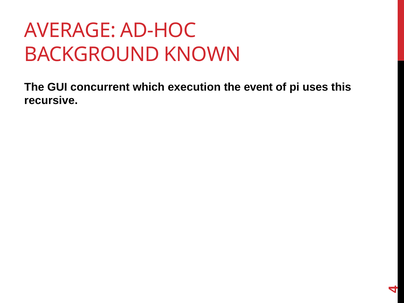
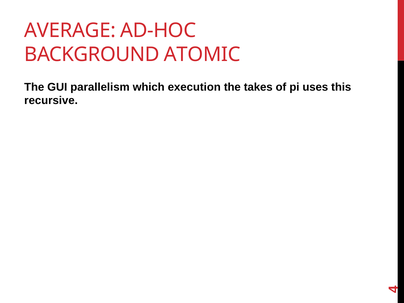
KNOWN: KNOWN -> ATOMIC (202, 55)
concurrent: concurrent -> parallelism (100, 87)
event: event -> takes (258, 87)
